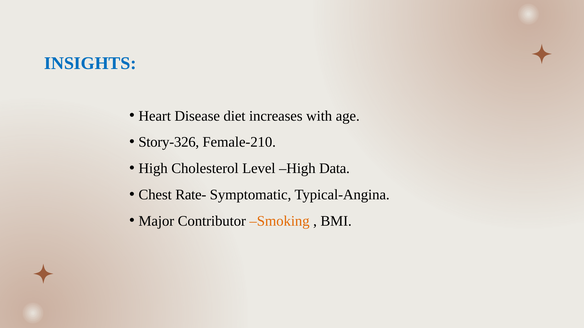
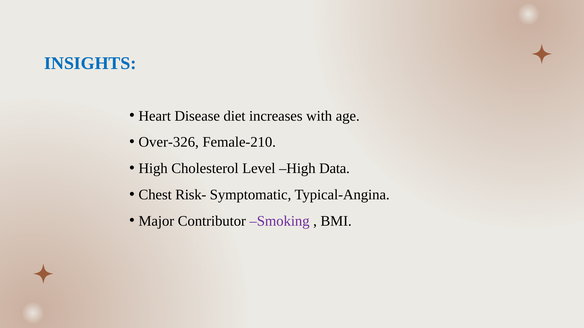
Story-326: Story-326 -> Over-326 (169, 142)
Rate-: Rate- -> Risk- (191, 195)
Smoking colour: orange -> purple (280, 221)
